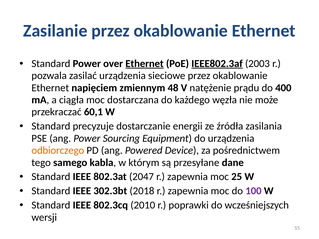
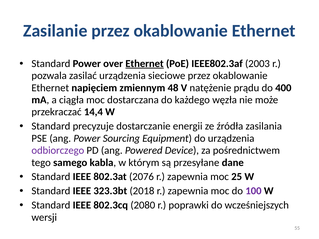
IEEE802.3af underline: present -> none (217, 64)
60,1: 60,1 -> 14,4 (93, 112)
odbiorczego colour: orange -> purple (58, 151)
2047: 2047 -> 2076 (141, 177)
302.3bt: 302.3bt -> 323.3bt (110, 191)
2010: 2010 -> 2080 (143, 205)
